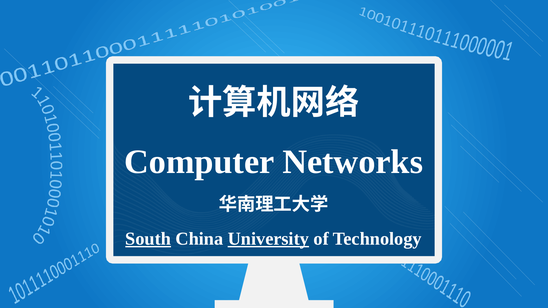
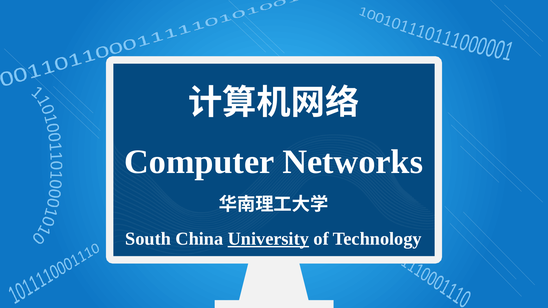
South underline: present -> none (148, 239)
